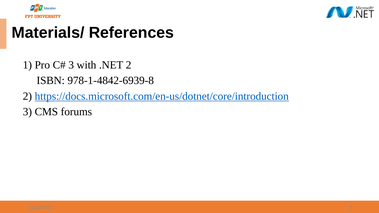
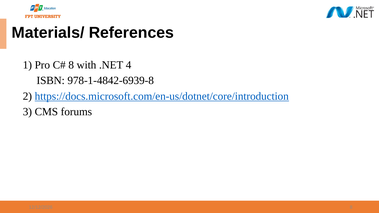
3: 3 -> 8 (71, 65)
.NET 2: 2 -> 4 (129, 65)
